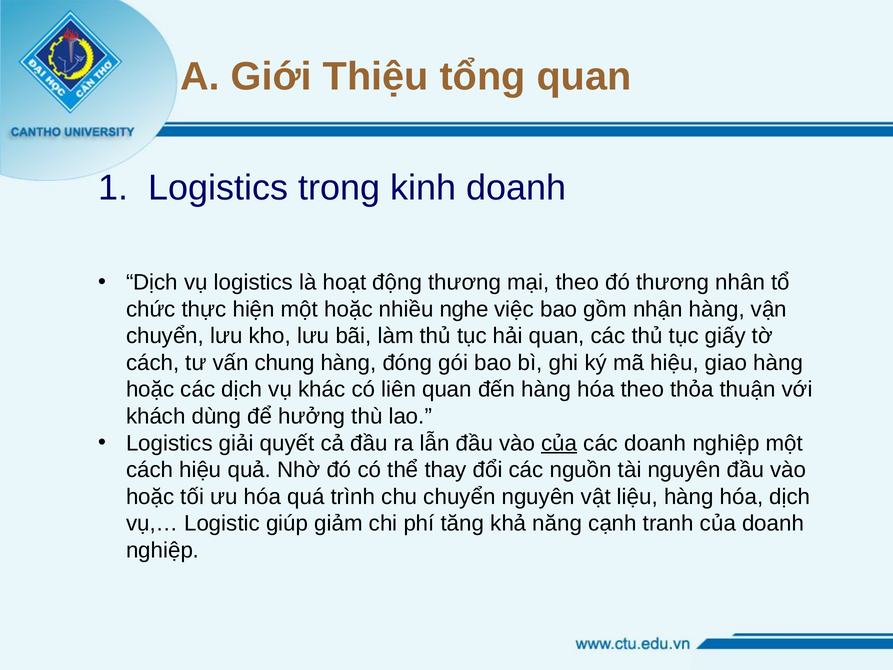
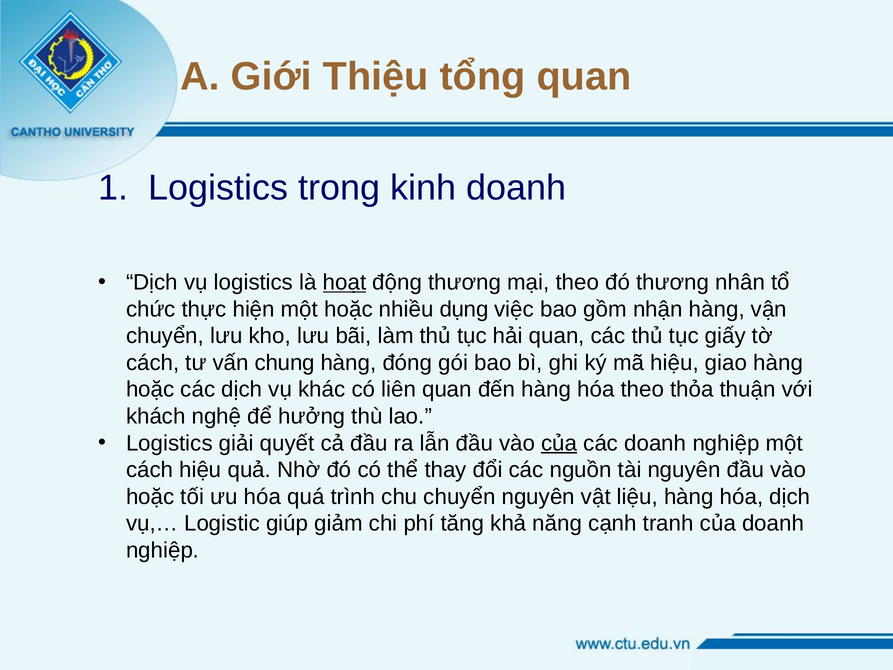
hoạt underline: none -> present (345, 282)
nghe: nghe -> dụng (464, 309)
dùng: dùng -> nghệ (216, 416)
